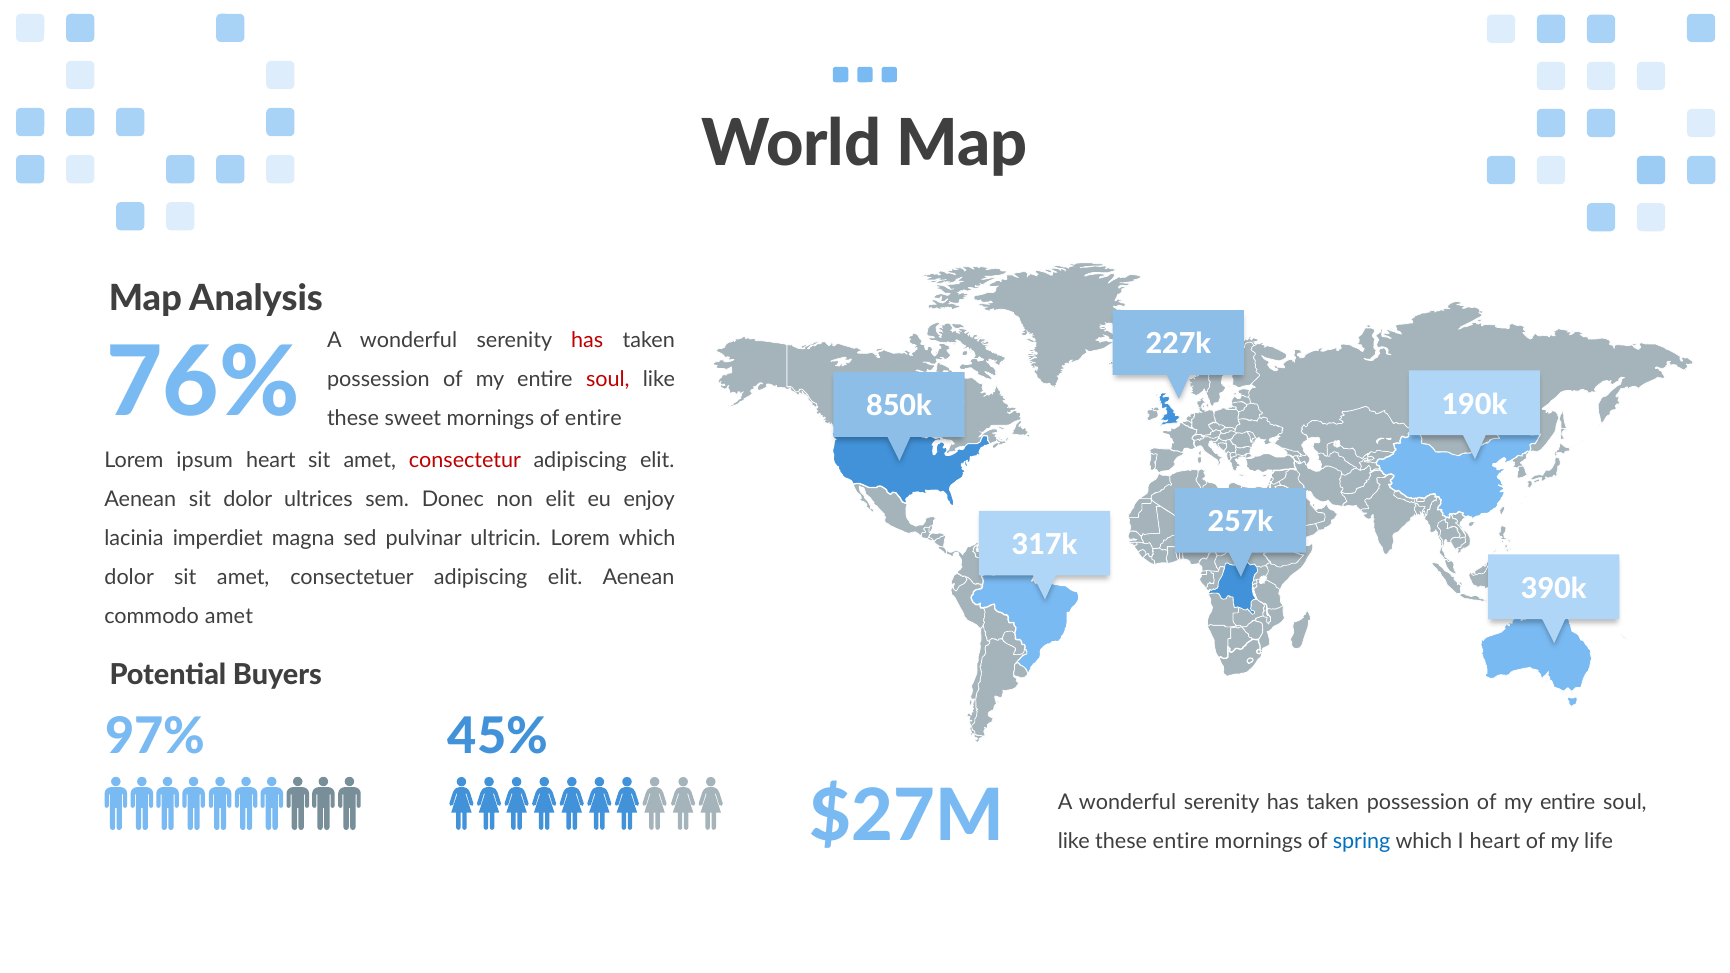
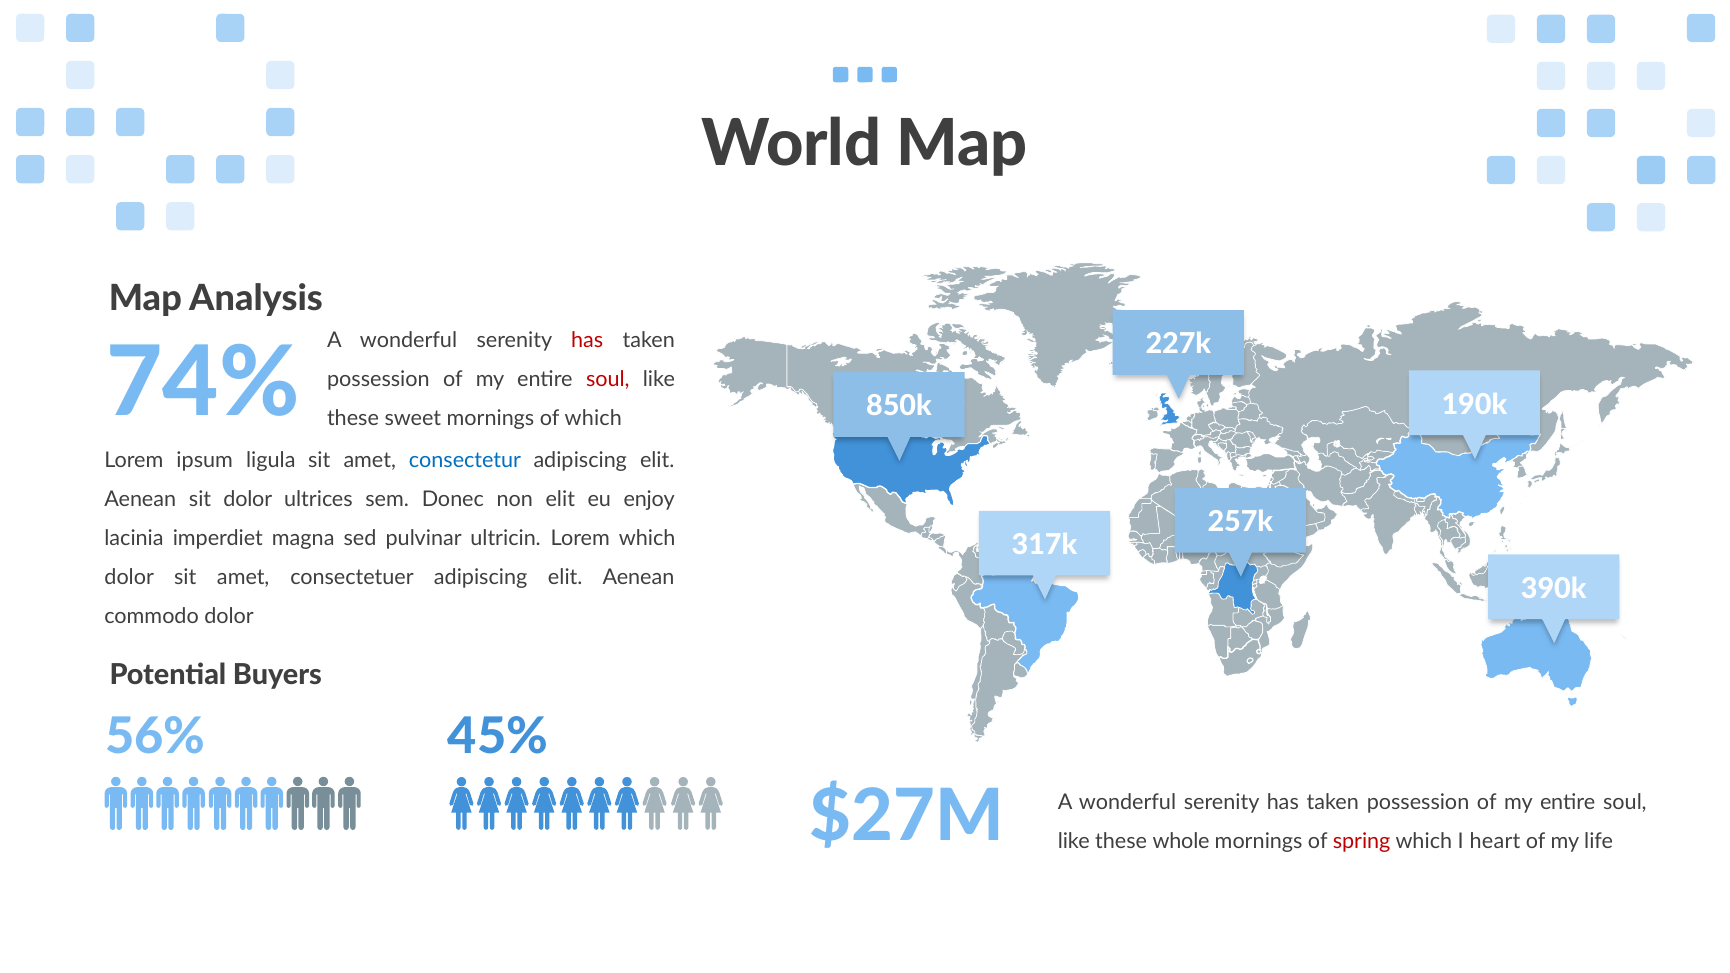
76%: 76% -> 74% (203, 383)
of entire: entire -> which (593, 418)
ipsum heart: heart -> ligula (271, 460)
consectetur colour: red -> blue (465, 460)
commodo amet: amet -> dolor (229, 616)
97%: 97% -> 56% (155, 737)
these entire: entire -> whole (1181, 842)
spring colour: blue -> red (1362, 842)
